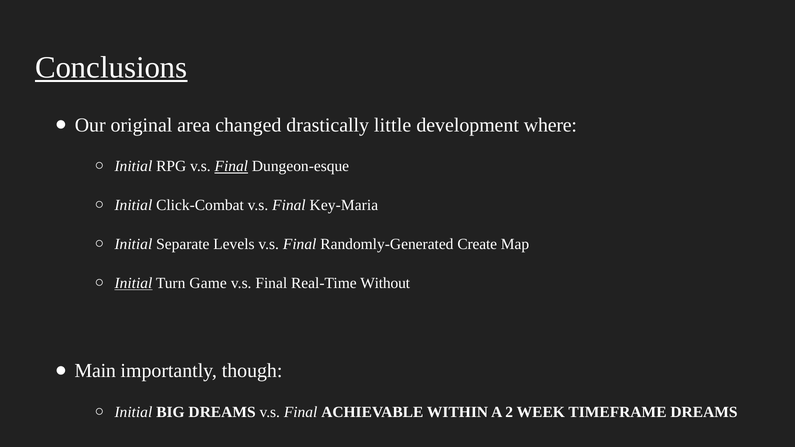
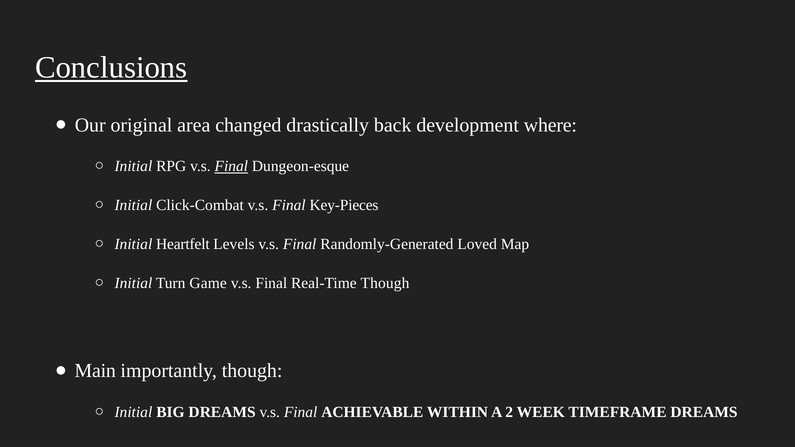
little: little -> back (393, 125)
Key-Maria: Key-Maria -> Key-Pieces (344, 205)
Separate: Separate -> Heartfelt (183, 244)
Create: Create -> Loved (477, 244)
Initial underline: present -> none (133, 283)
Real-Time Without: Without -> Though (385, 283)
